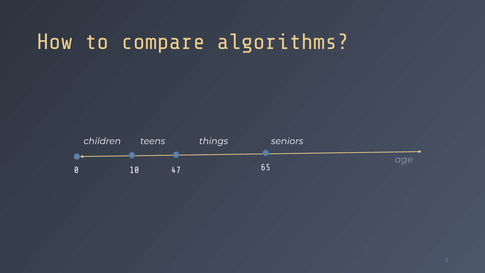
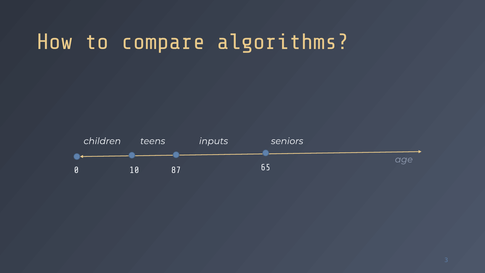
things: things -> inputs (214, 141)
47: 47 -> 87 (176, 170)
